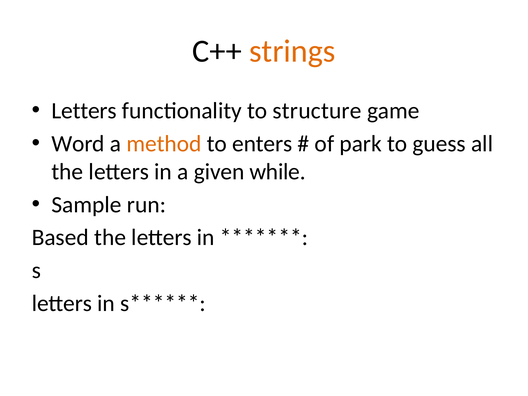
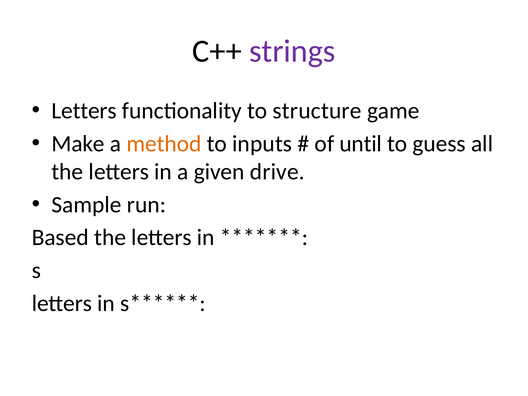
strings colour: orange -> purple (292, 51)
Word: Word -> Make (78, 144)
enters: enters -> inputs (262, 144)
park: park -> until (361, 144)
while: while -> drive (277, 172)
